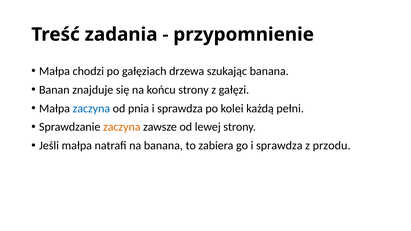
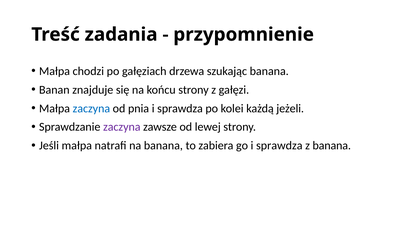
pełni: pełni -> jeżeli (290, 108)
zaczyna colour: orange -> purple (122, 127)
z przodu: przodu -> banana (332, 146)
